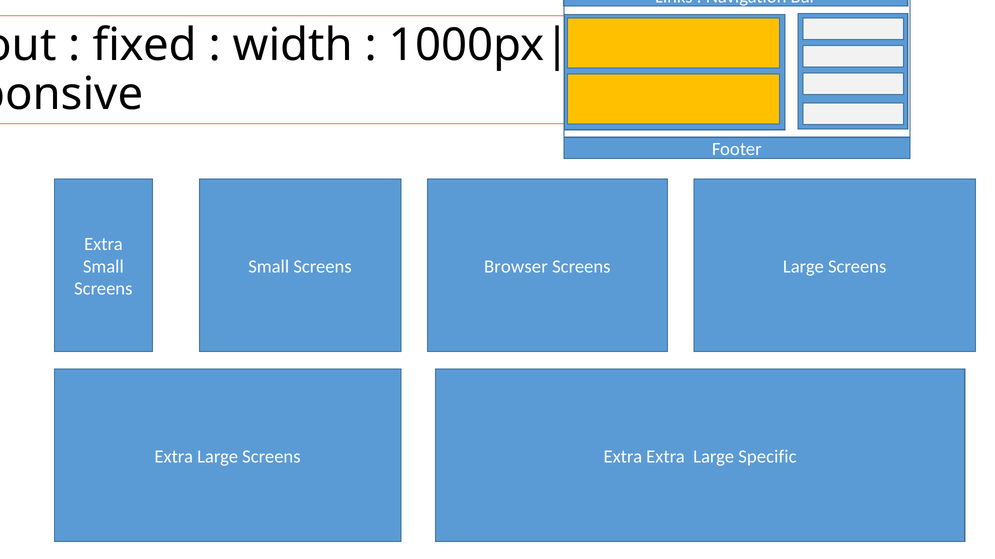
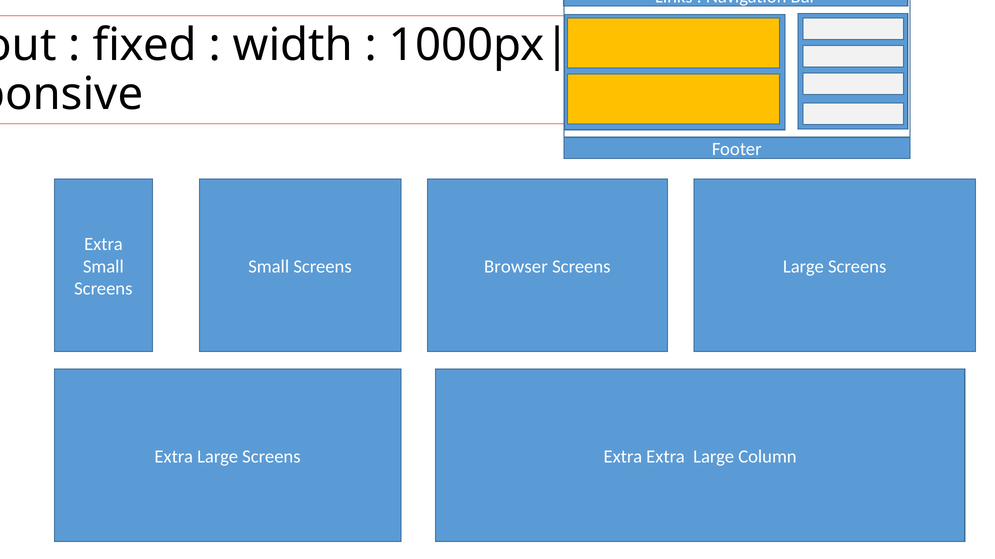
Specific: Specific -> Column (767, 457)
